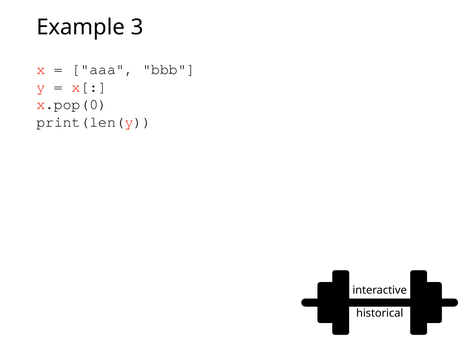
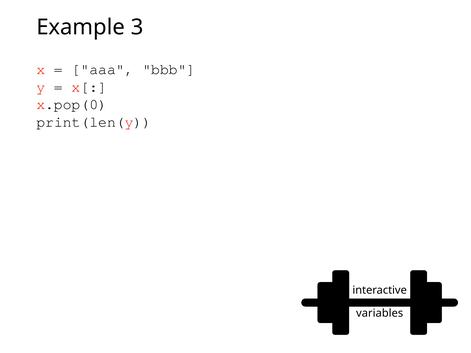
historical: historical -> variables (380, 314)
